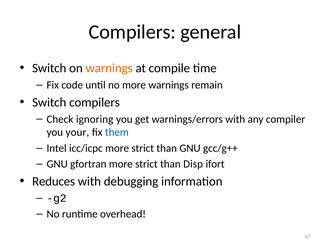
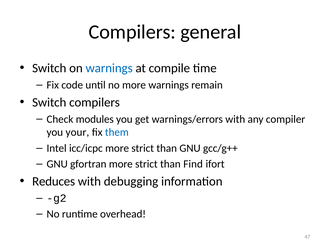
warnings colour: orange -> blue (109, 68)
ignoring: ignoring -> modules (95, 119)
Disp: Disp -> Find (193, 164)
